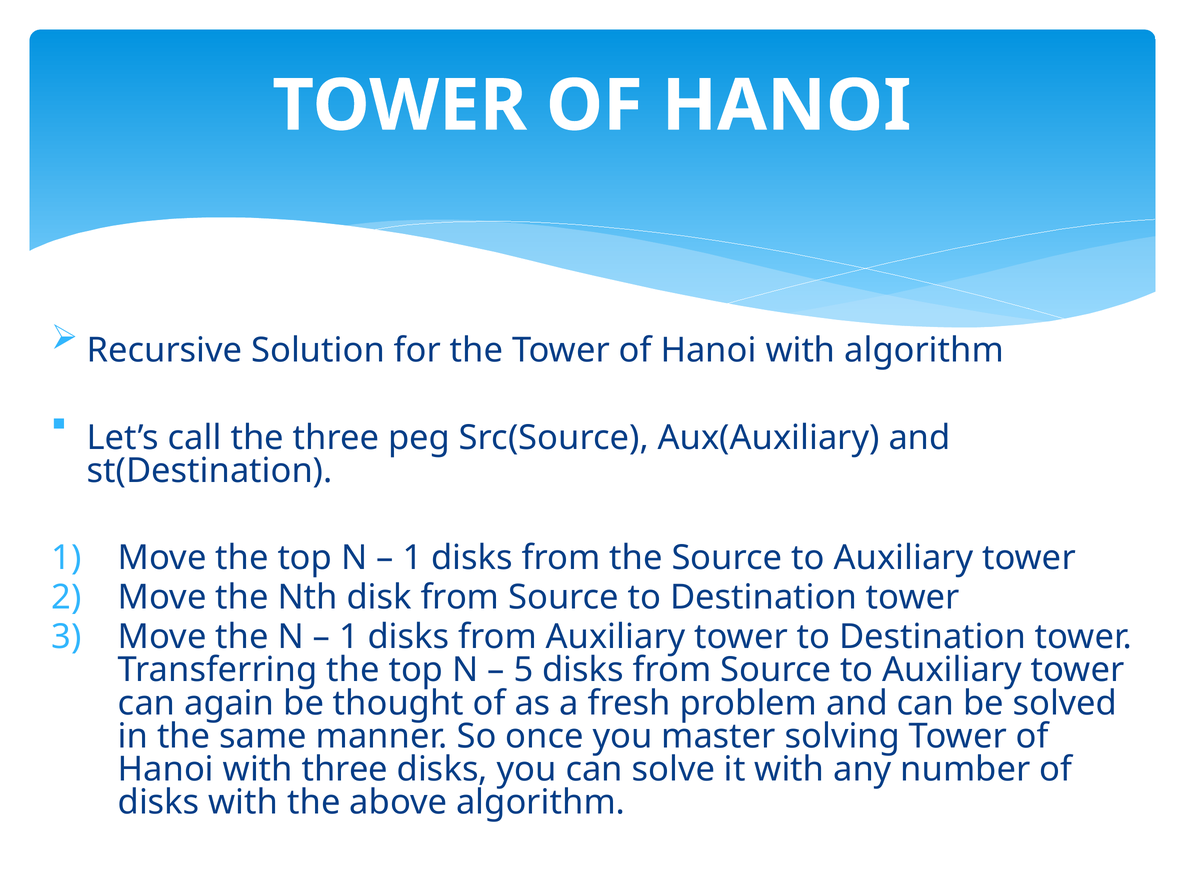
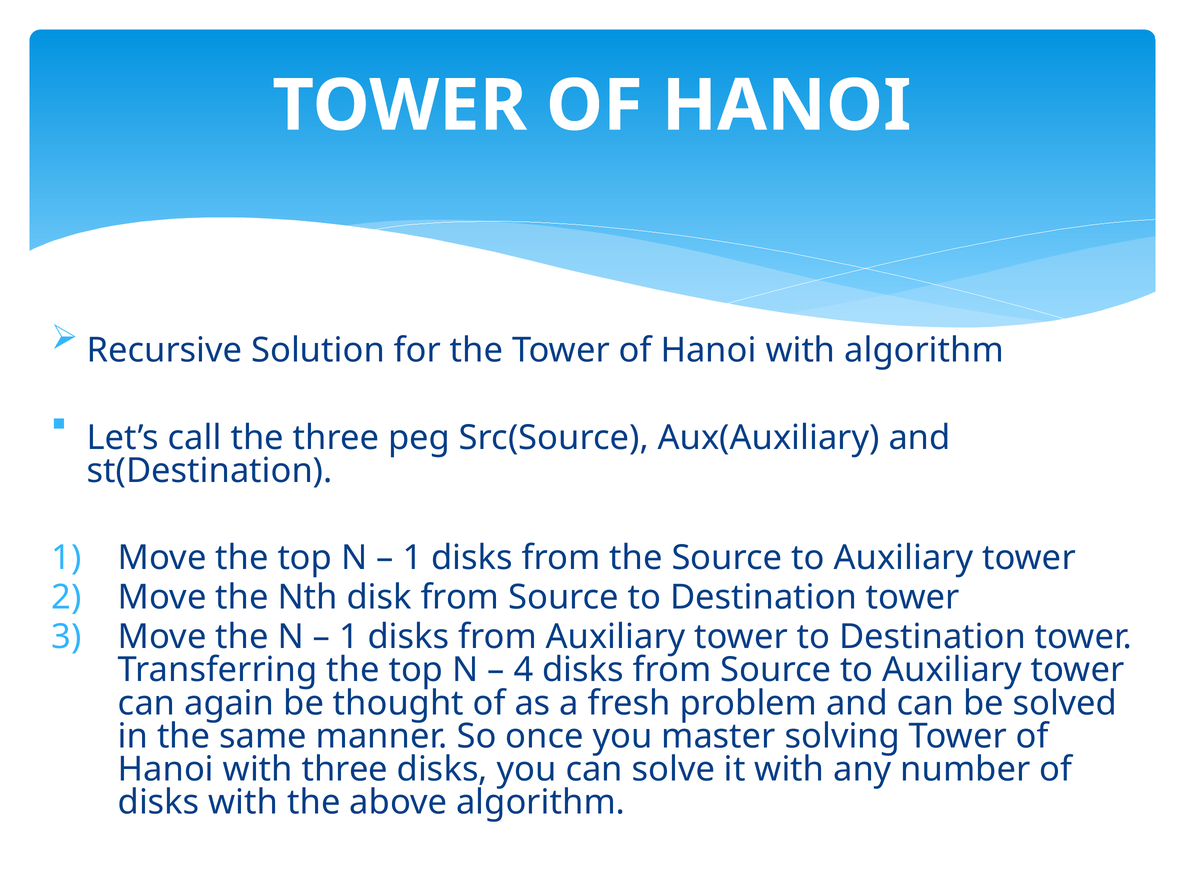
5: 5 -> 4 (523, 670)
